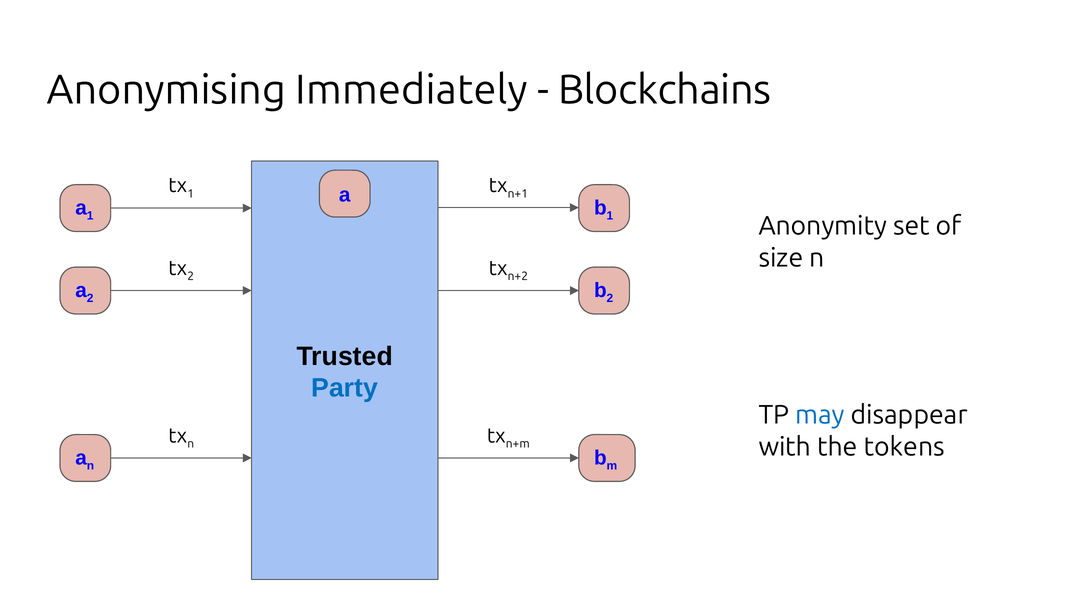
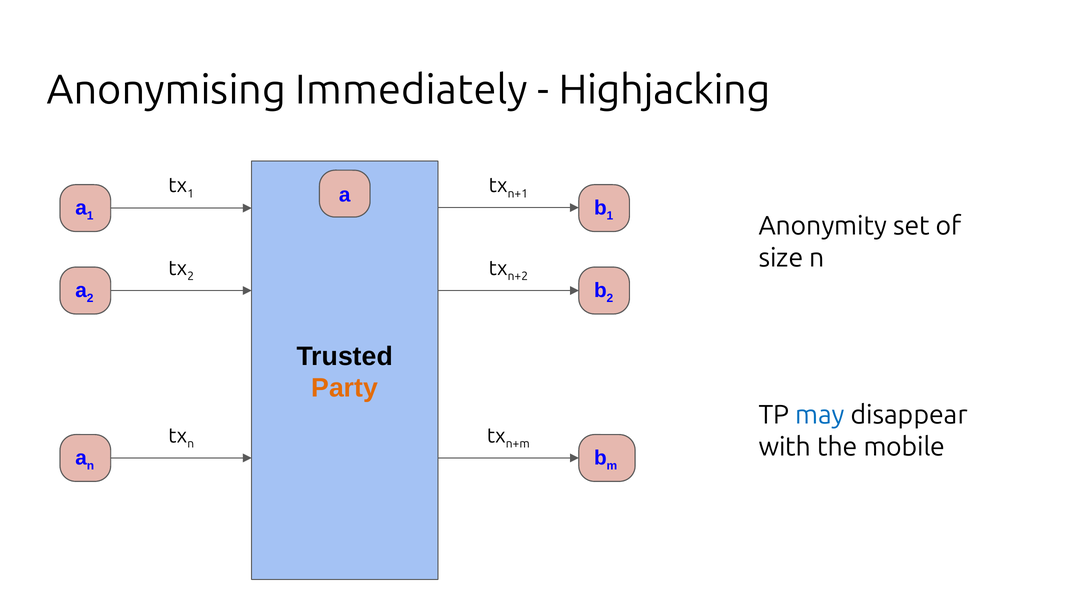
Blockchains: Blockchains -> Highjacking (665, 90)
Party colour: blue -> orange (345, 388)
tokens: tokens -> mobile (904, 447)
